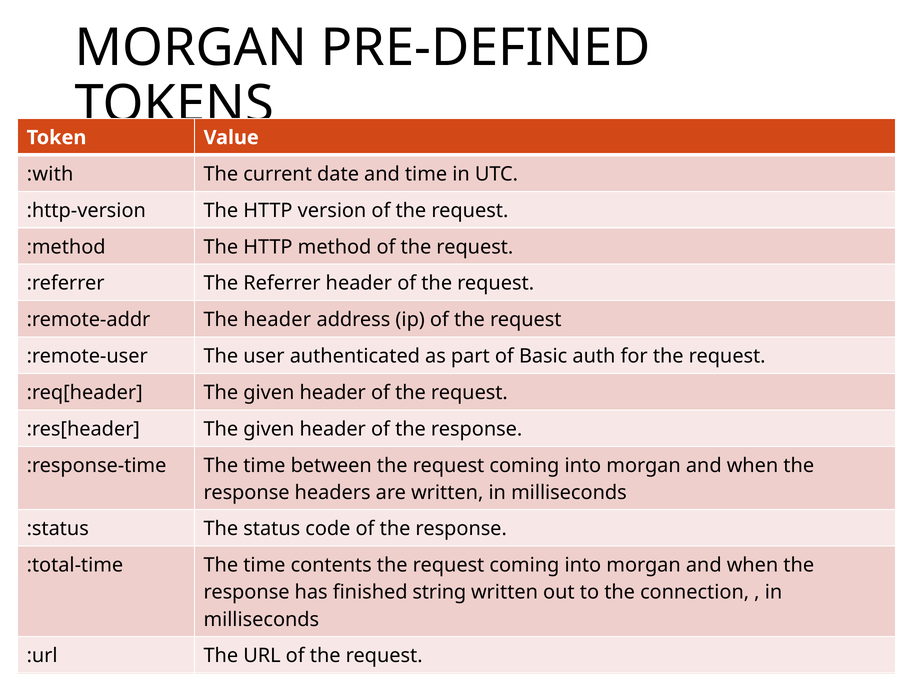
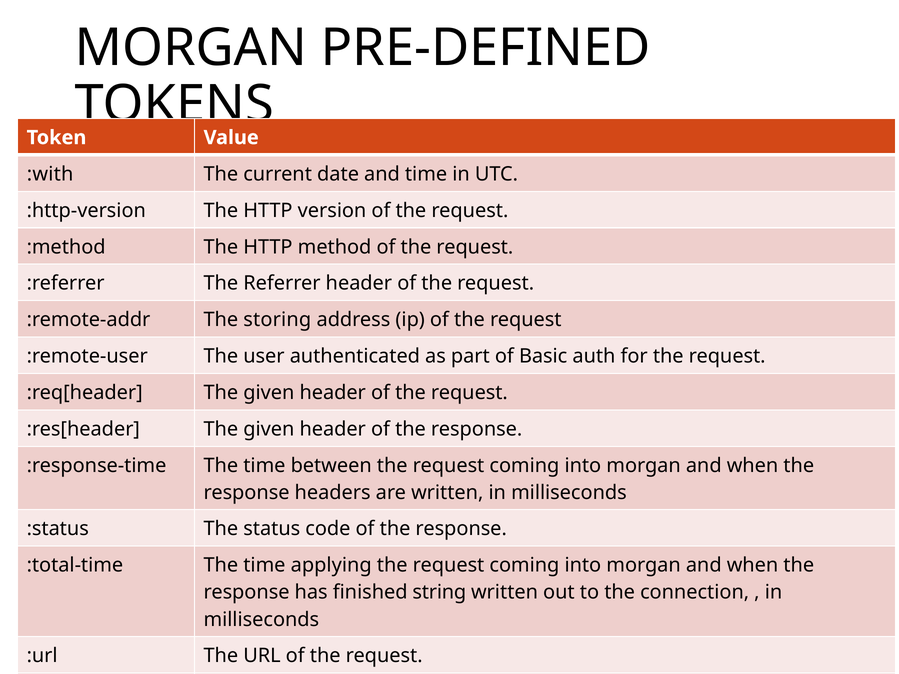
The header: header -> storing (277, 320)
time contents: contents -> applying (331, 565)
